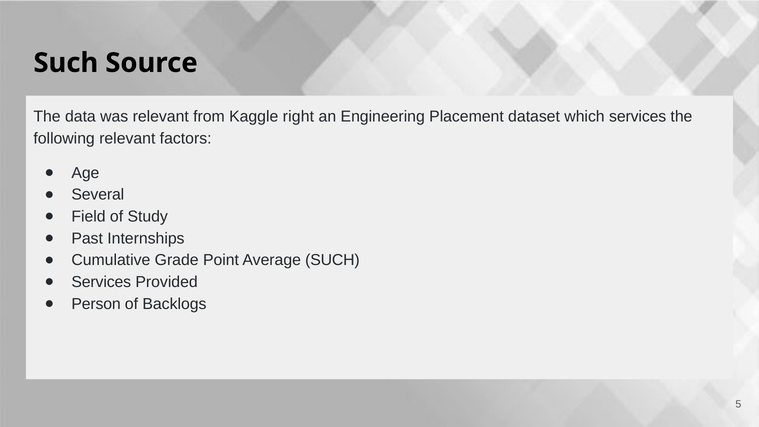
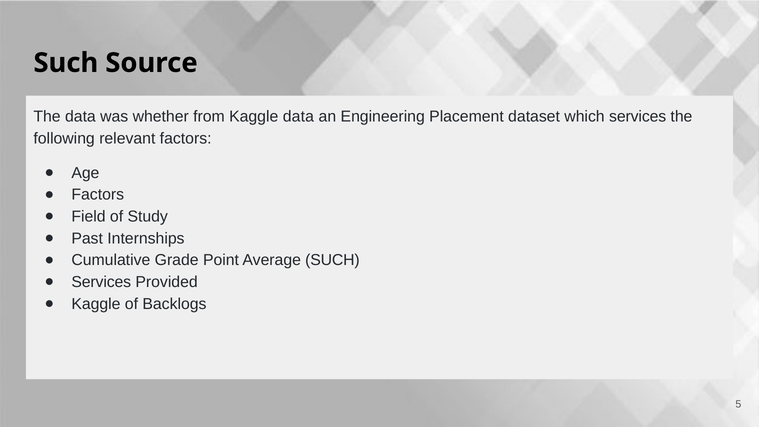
was relevant: relevant -> whether (161, 117)
Kaggle right: right -> data (298, 117)
Several: Several -> Factors (98, 195)
Person: Person -> Kaggle (96, 304)
